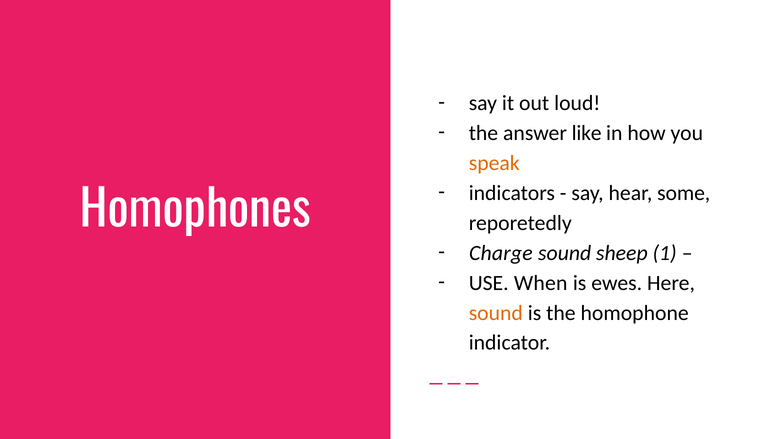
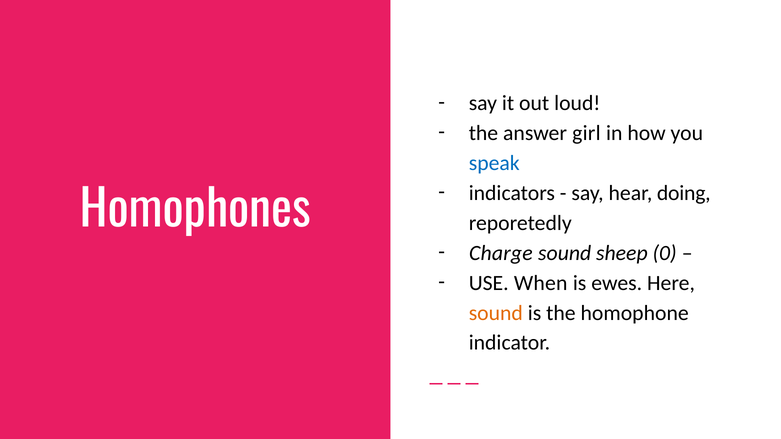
like: like -> girl (586, 133)
speak colour: orange -> blue (494, 163)
some: some -> doing (684, 193)
1: 1 -> 0 (665, 253)
